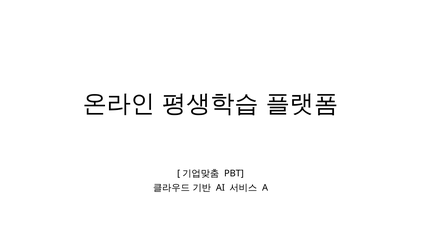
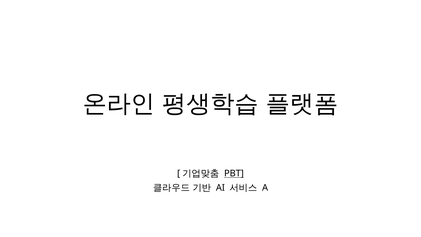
PBT underline: none -> present (234, 173)
